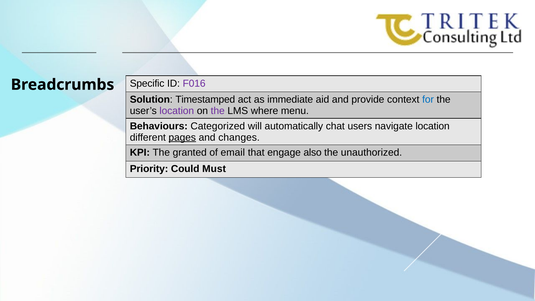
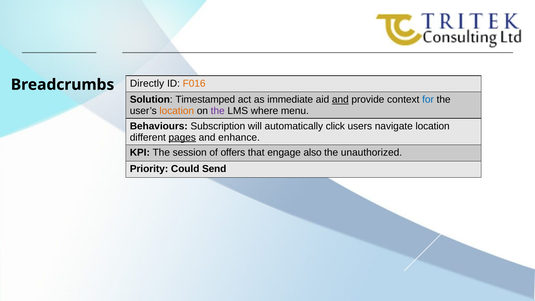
Specific: Specific -> Directly (147, 83)
F016 colour: purple -> orange (194, 83)
and underline: none -> present (340, 100)
location colour: purple -> orange (177, 111)
Categorized: Categorized -> Subscription (218, 126)
chat: chat -> click (335, 126)
changes: changes -> enhance (239, 137)
granted: granted -> session (190, 153)
email: email -> offers (233, 153)
Must: Must -> Send (214, 169)
